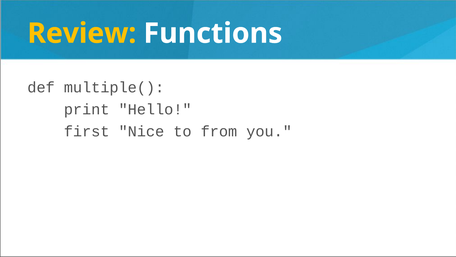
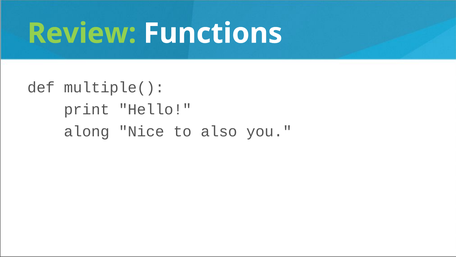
Review colour: yellow -> light green (82, 33)
first: first -> along (87, 131)
from: from -> also (219, 131)
